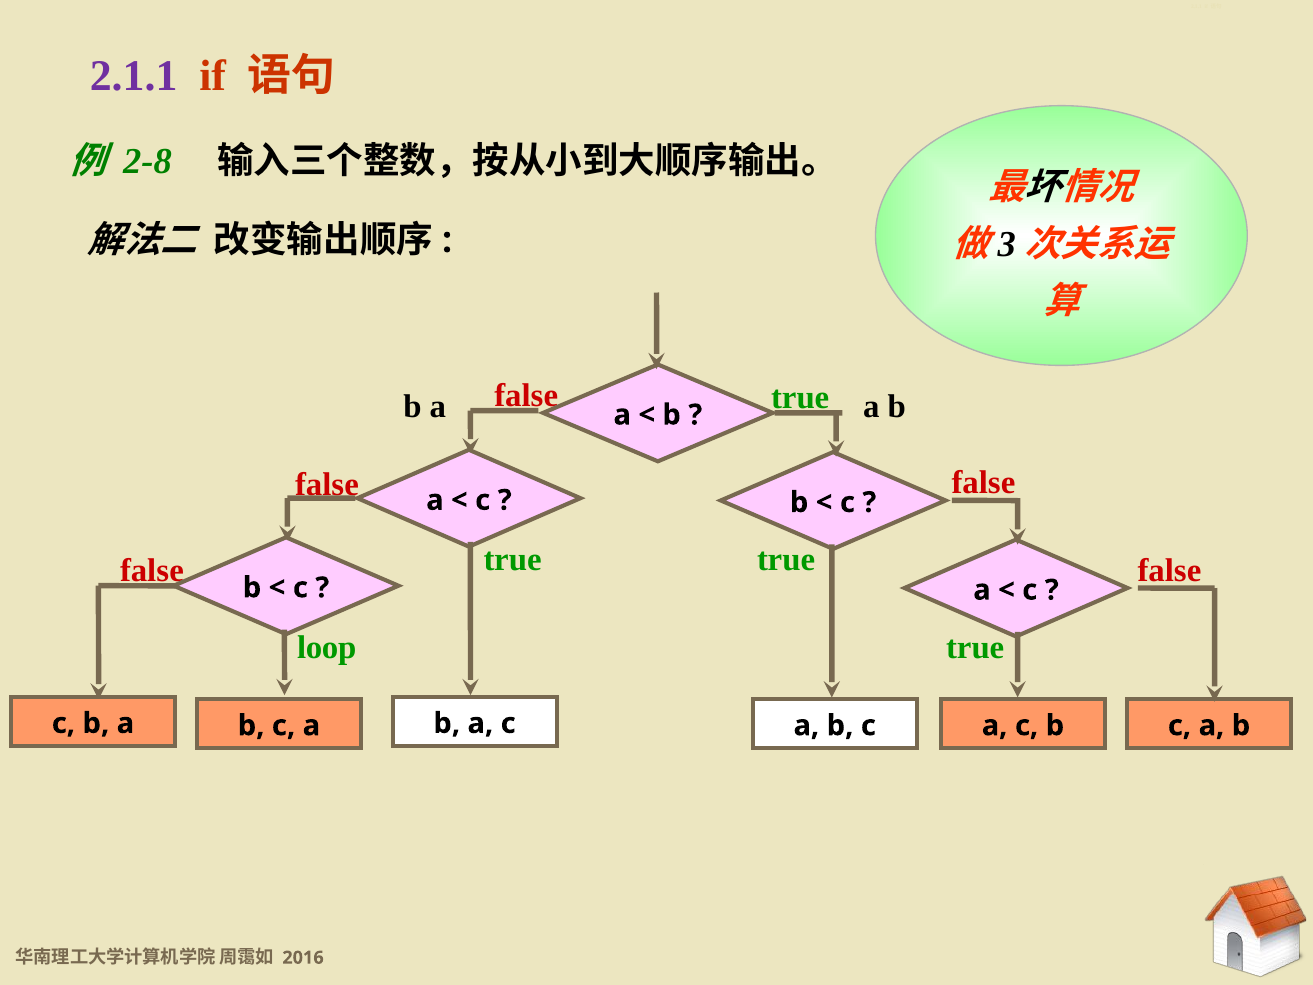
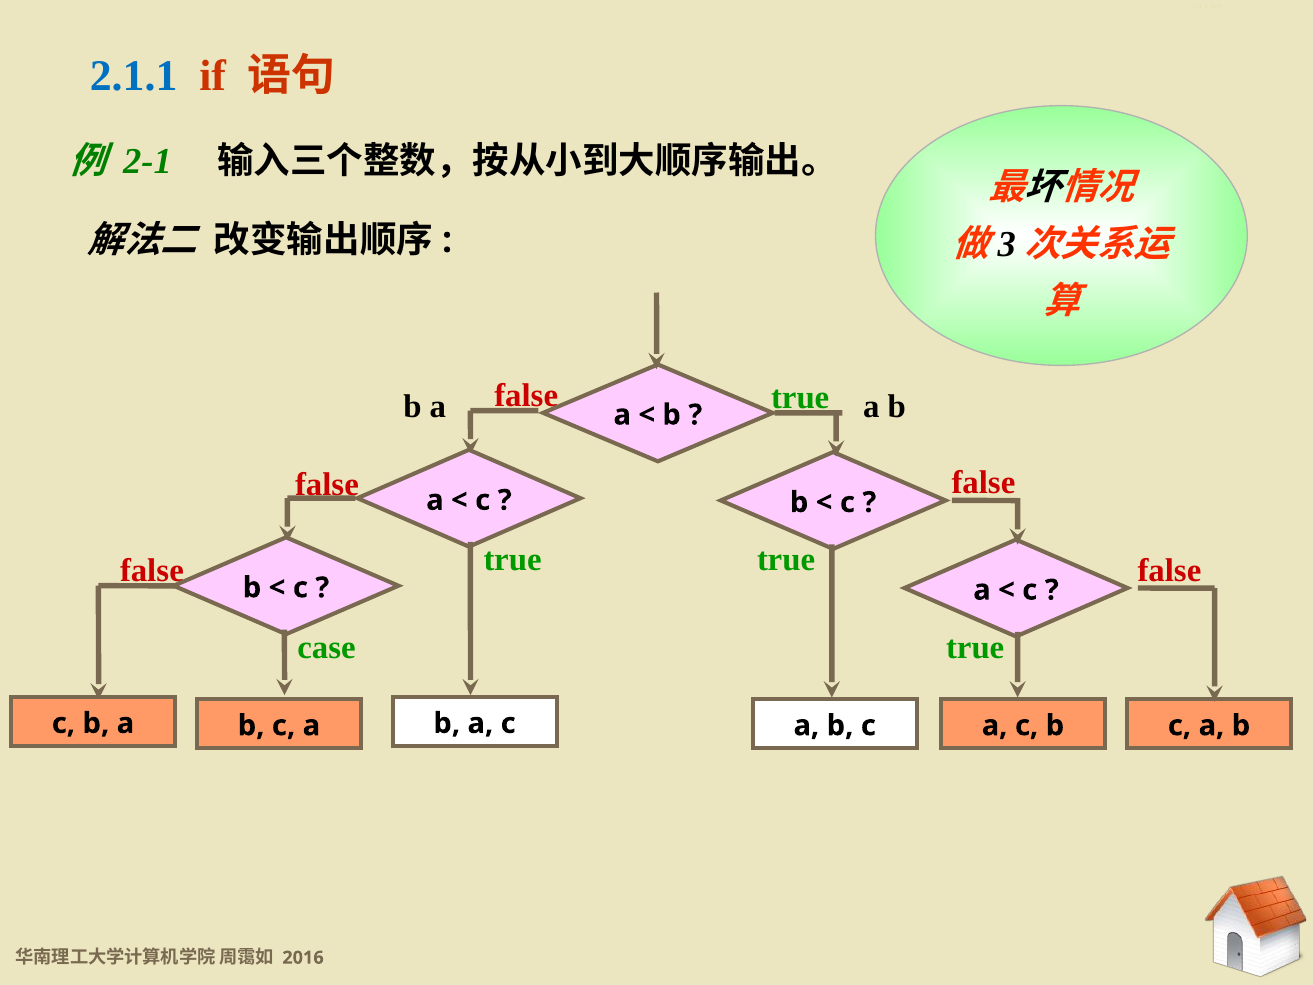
2.1.1 colour: purple -> blue (134, 76)
2-8: 2-8 -> 2-1 (147, 161)
loop: loop -> case (327, 647)
